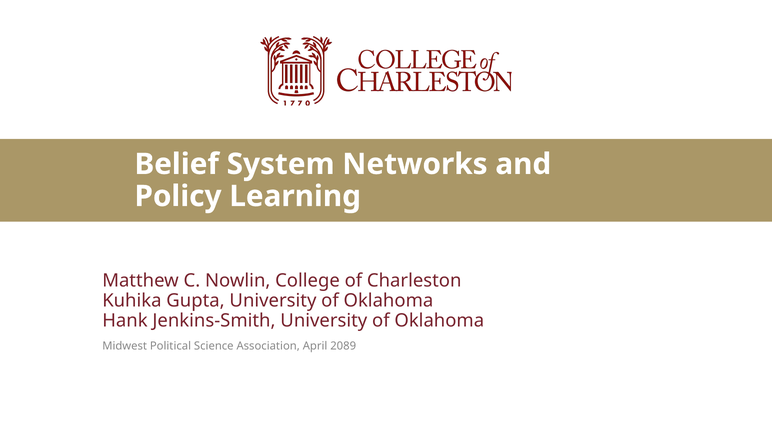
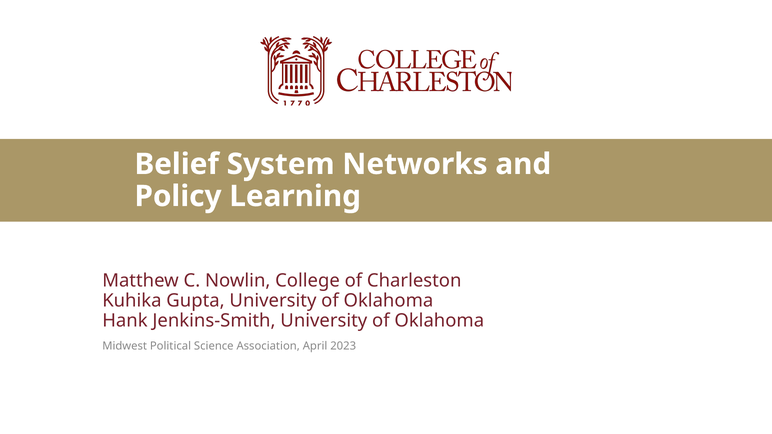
2089: 2089 -> 2023 (343, 346)
